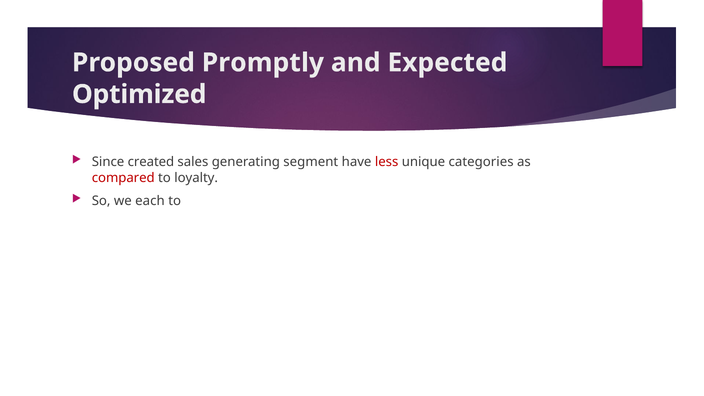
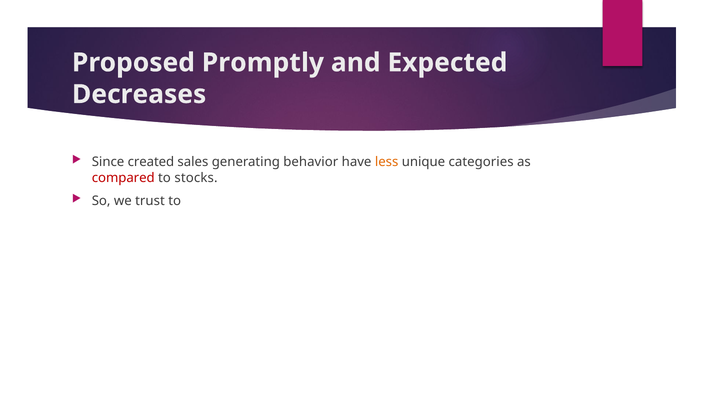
Optimized: Optimized -> Decreases (139, 94)
segment: segment -> behavior (311, 162)
less colour: red -> orange (387, 162)
loyalty: loyalty -> stocks (196, 178)
each: each -> trust (150, 201)
